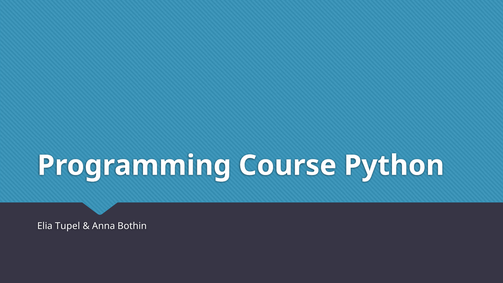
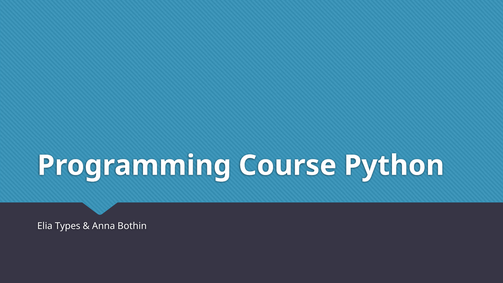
Tupel: Tupel -> Types (68, 226)
